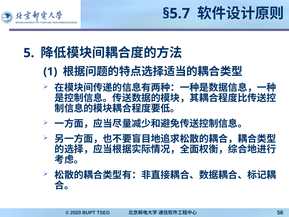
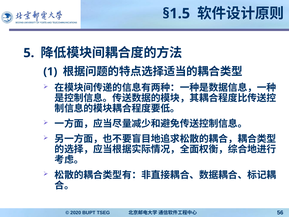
§5.7: §5.7 -> §1.5 (176, 13)
